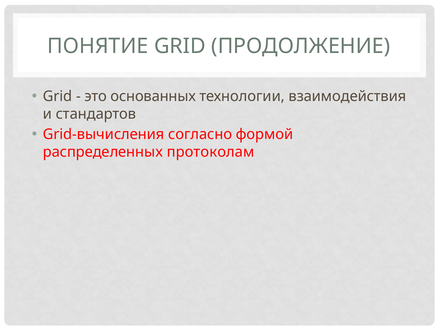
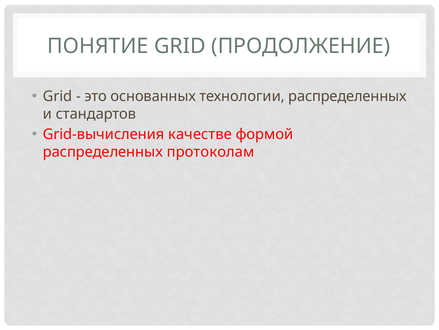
технологии взаимодействия: взаимодействия -> распределенных (348, 96)
согласно: согласно -> качестве (200, 134)
